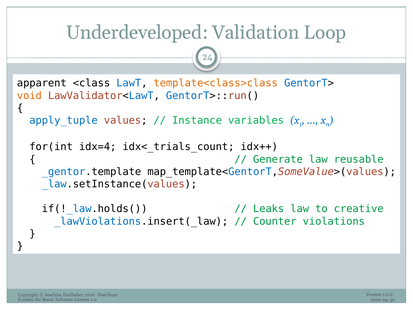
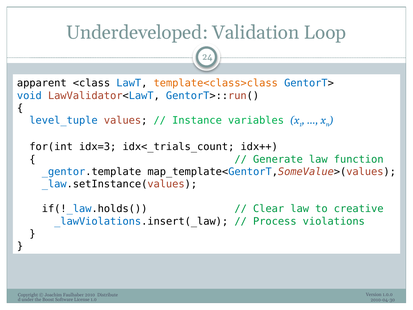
void colour: orange -> blue (29, 96)
apply_tuple: apply_tuple -> level_tuple (64, 120)
idx=4: idx=4 -> idx=3 (98, 147)
reusable: reusable -> function (359, 159)
Leaks: Leaks -> Clear (269, 209)
Counter: Counter -> Process (275, 221)
